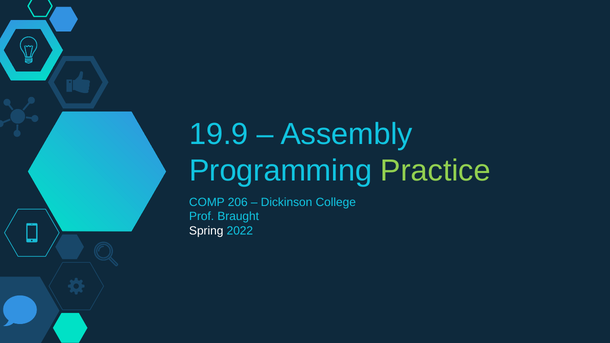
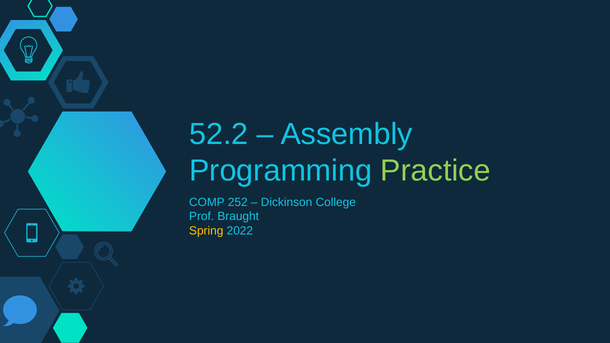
19.9: 19.9 -> 52.2 (219, 134)
206: 206 -> 252 (238, 202)
Spring colour: white -> yellow (206, 231)
